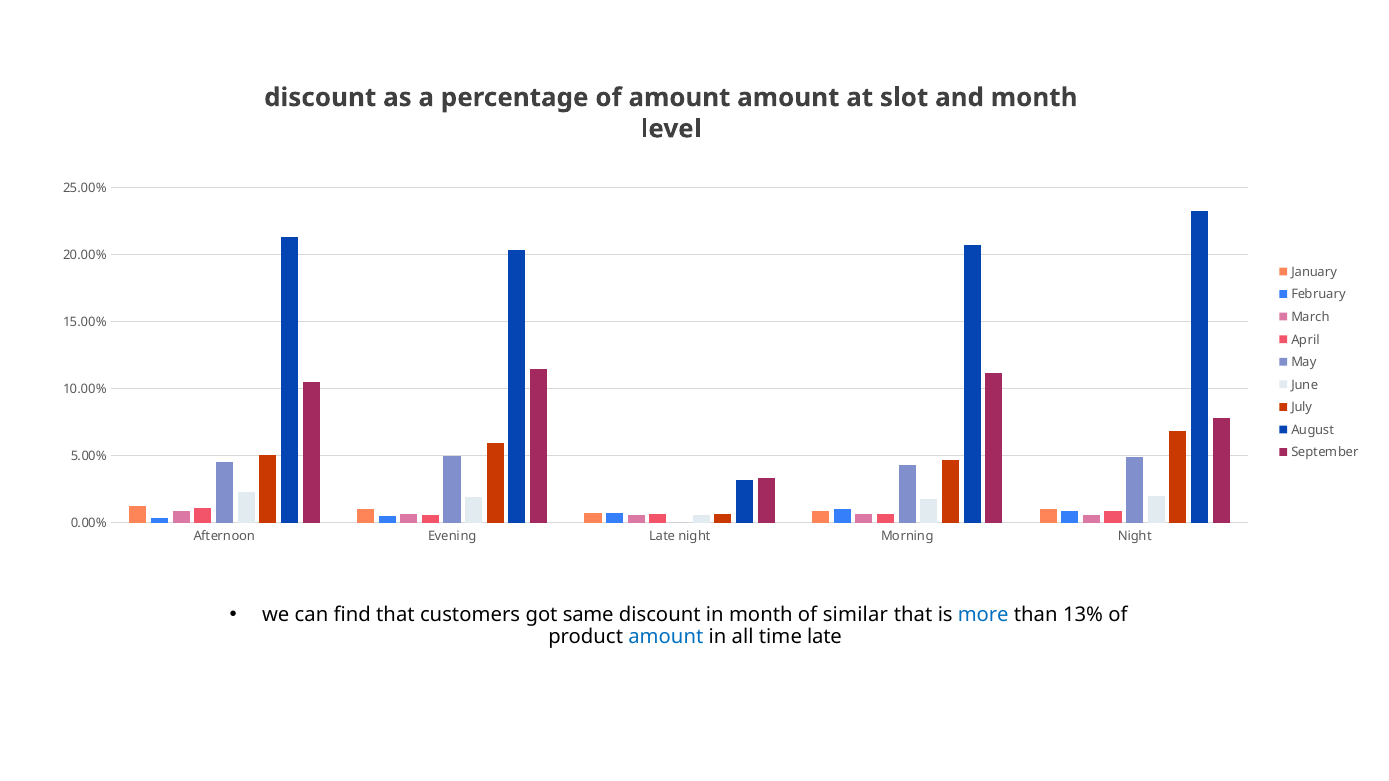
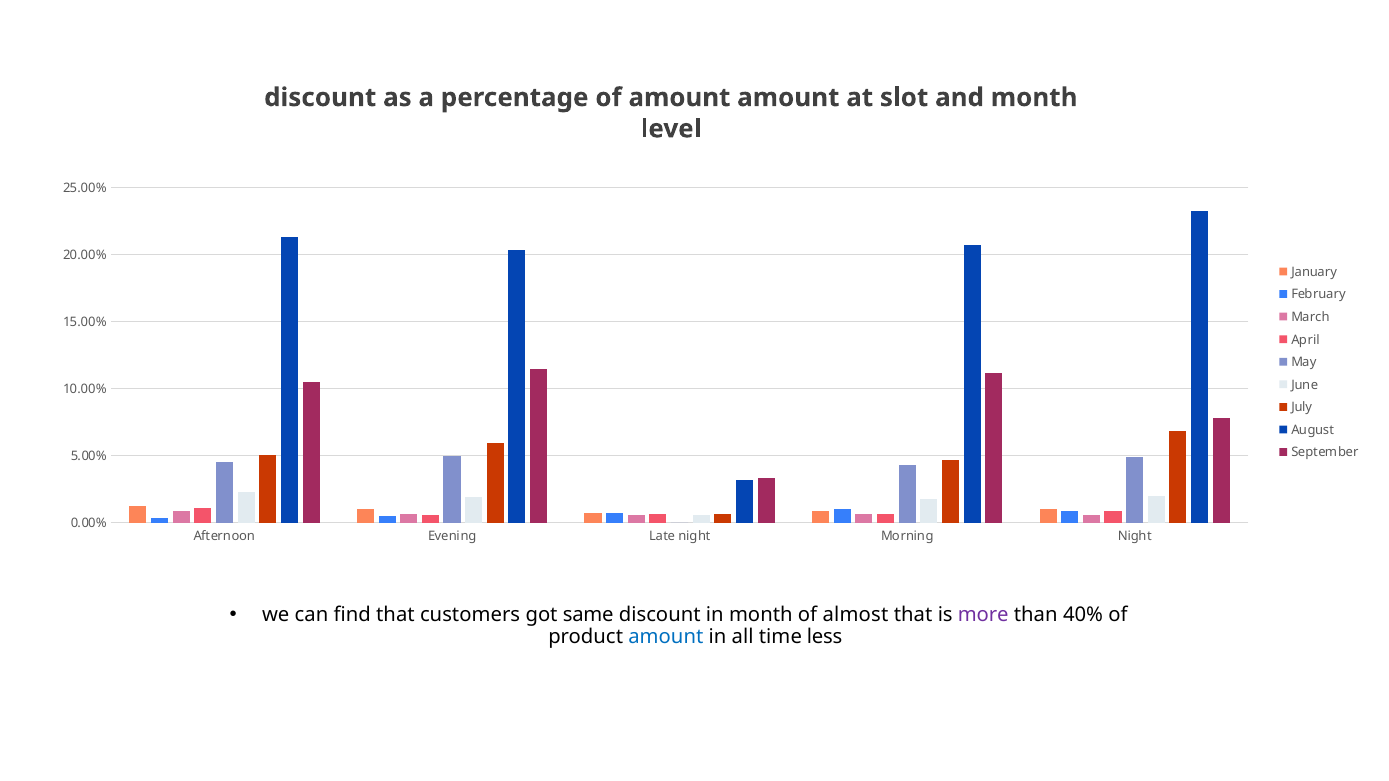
similar: similar -> almost (855, 615)
more colour: blue -> purple (983, 615)
13%: 13% -> 40% (1083, 615)
time late: late -> less (825, 637)
